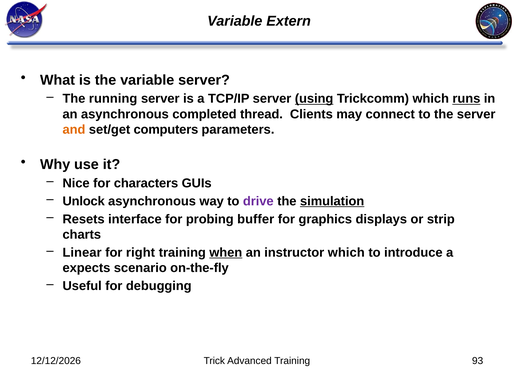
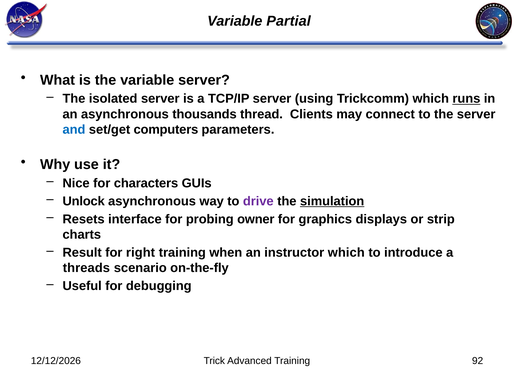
Extern: Extern -> Partial (289, 21)
running: running -> isolated (113, 99)
using underline: present -> none (314, 99)
completed: completed -> thousands (205, 114)
and colour: orange -> blue (74, 129)
buffer: buffer -> owner (256, 219)
Linear: Linear -> Result (82, 252)
when underline: present -> none (226, 252)
expects: expects -> threads (86, 268)
93: 93 -> 92 (478, 360)
